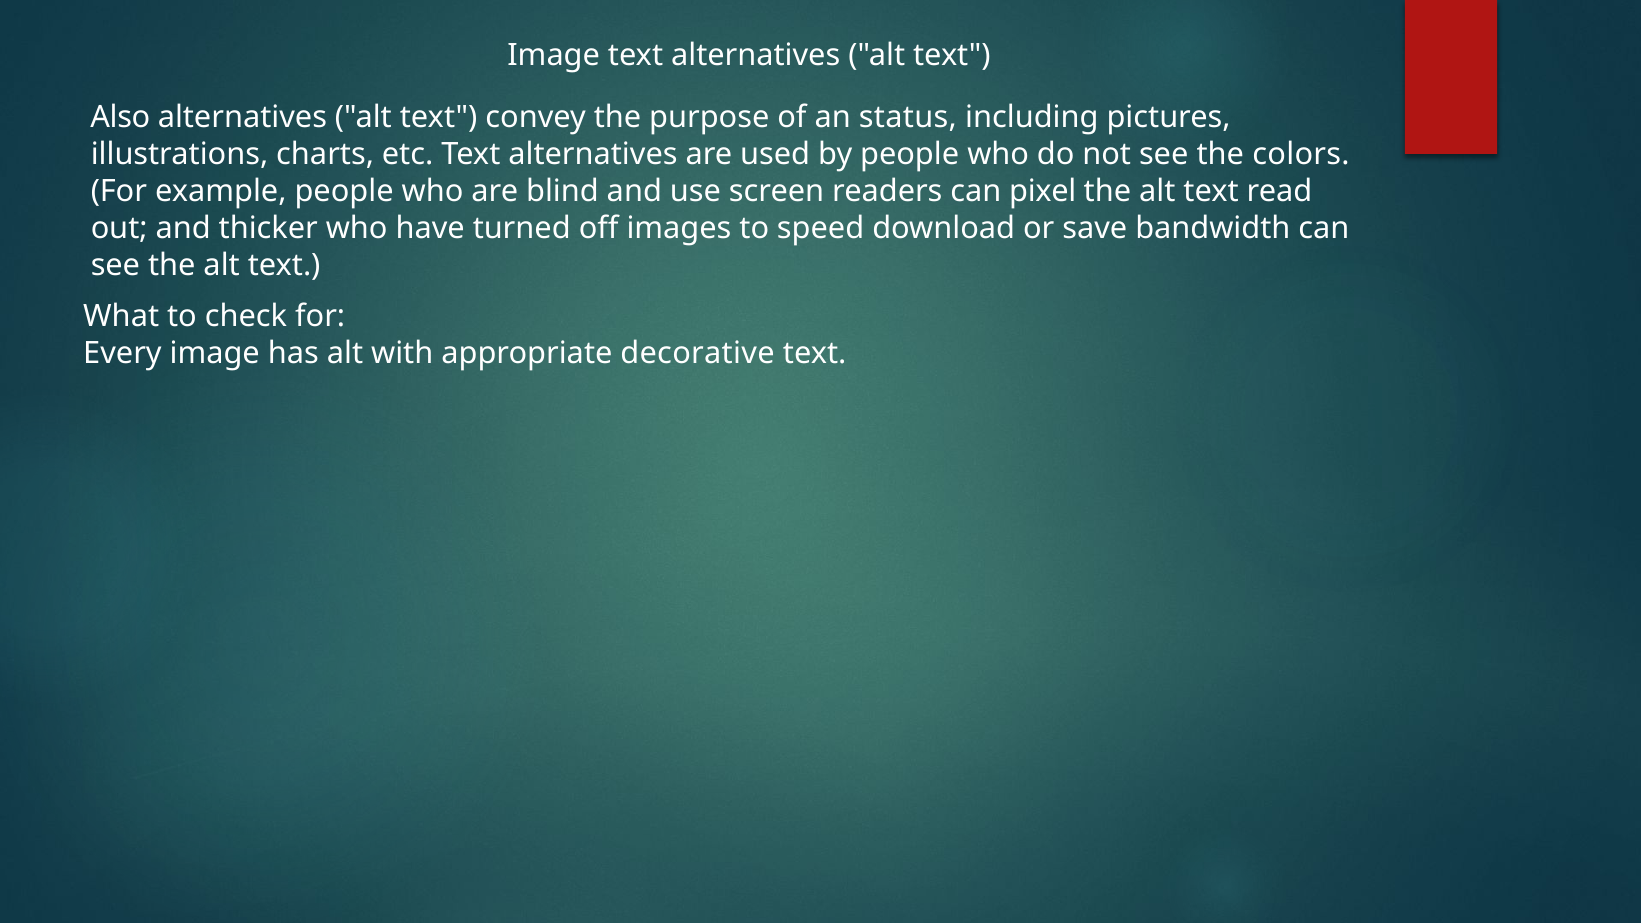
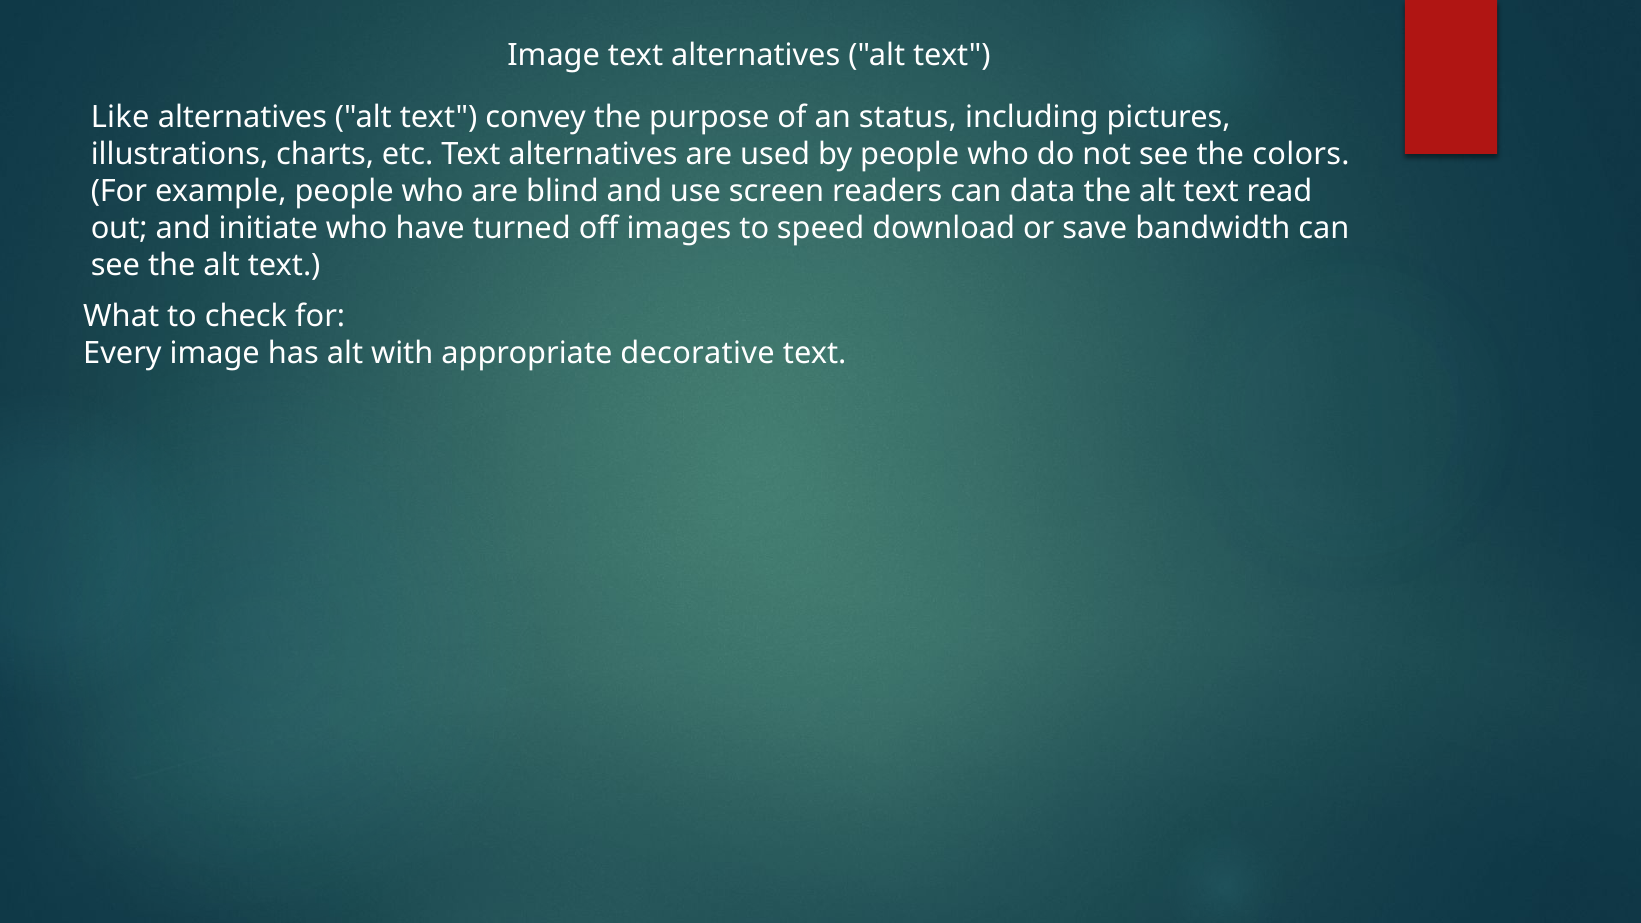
Also: Also -> Like (120, 118)
pixel: pixel -> data (1043, 191)
thicker: thicker -> initiate (268, 228)
